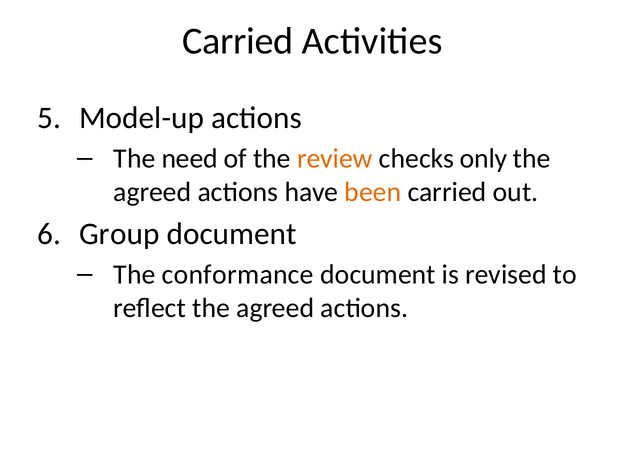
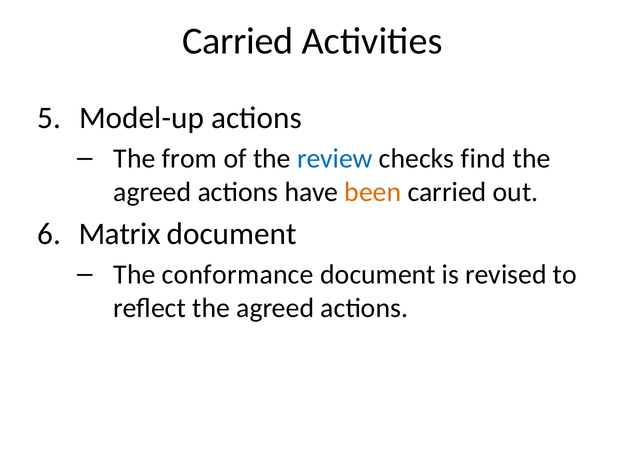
need: need -> from (189, 158)
review colour: orange -> blue (335, 158)
only: only -> find (483, 158)
Group: Group -> Matrix (120, 234)
